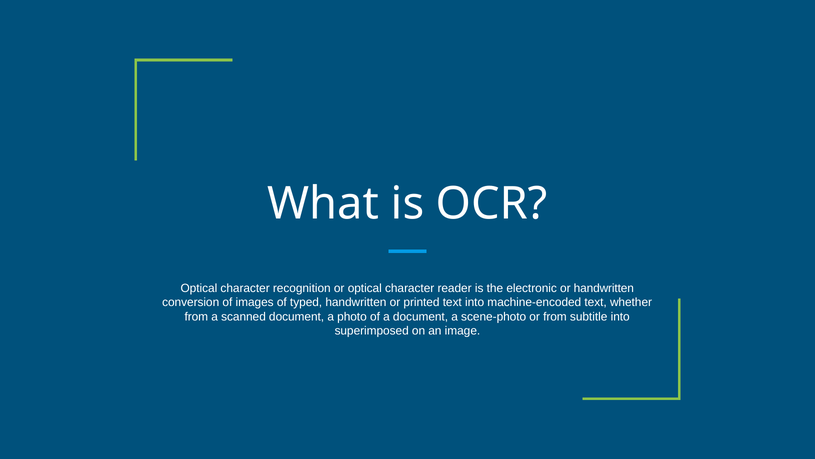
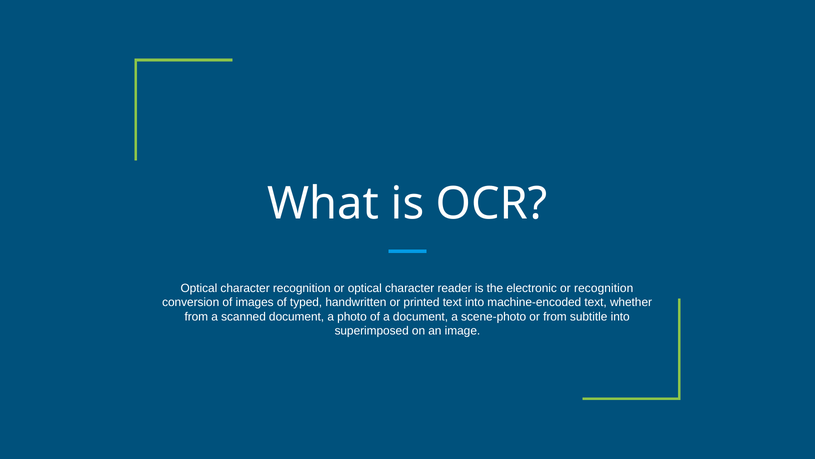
or handwritten: handwritten -> recognition (604, 288)
